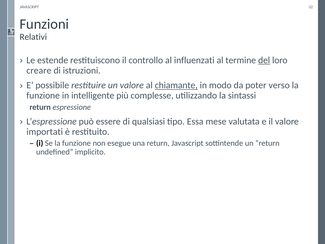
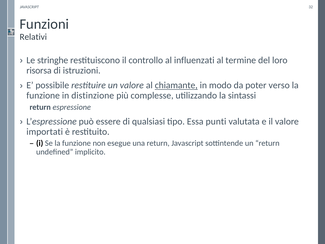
estende: estende -> stringhe (53, 60)
del underline: present -> none (264, 60)
creare: creare -> risorsa (39, 70)
intelligente: intelligente -> distinzione (93, 96)
mese: mese -> punti (216, 121)
